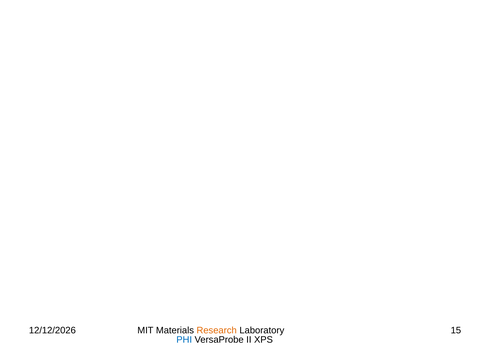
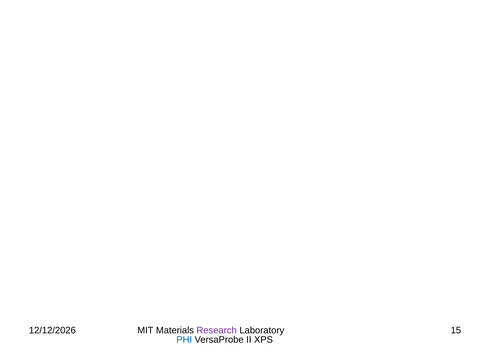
Research colour: orange -> purple (217, 330)
